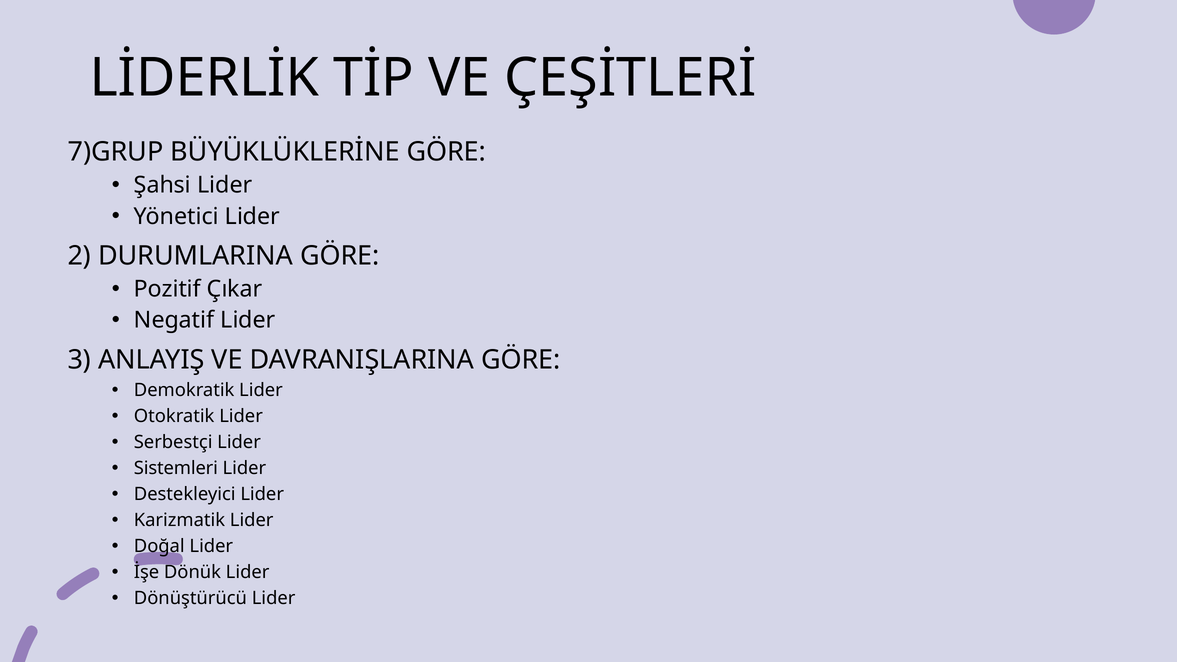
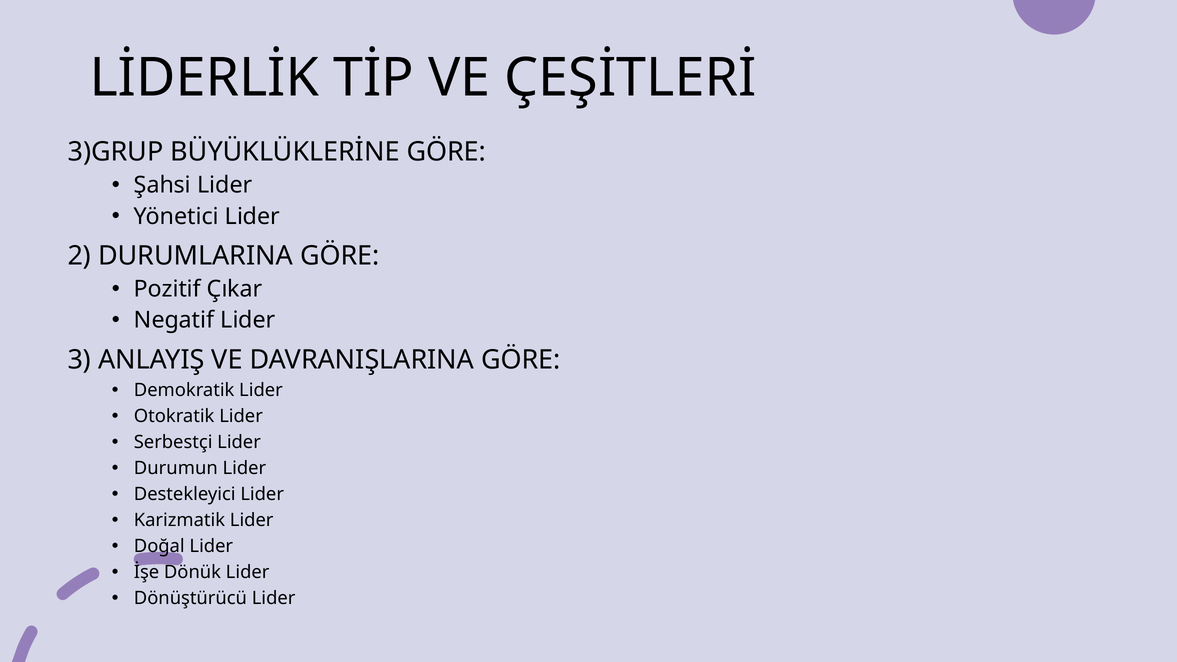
7)GRUP: 7)GRUP -> 3)GRUP (116, 152)
Sistemleri: Sistemleri -> Durumun (176, 468)
